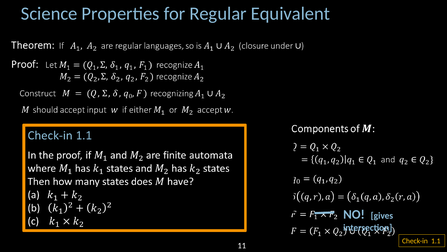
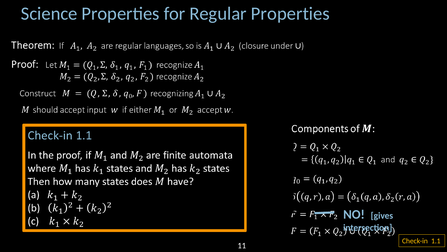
Regular Equivalent: Equivalent -> Properties (290, 14)
